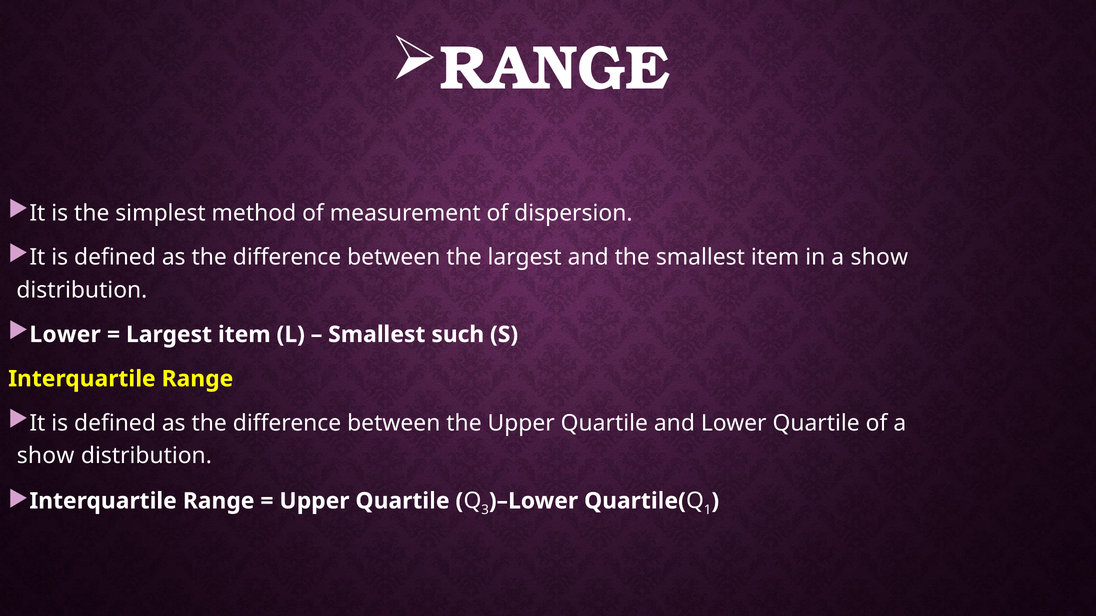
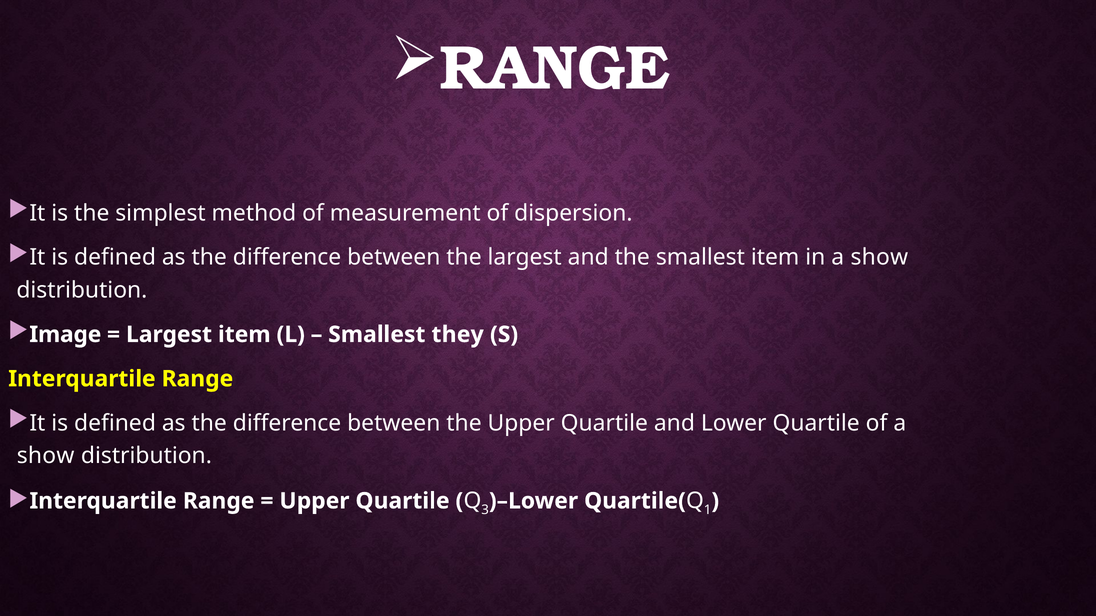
Lower: Lower -> Image (65, 335)
such: such -> they (458, 335)
